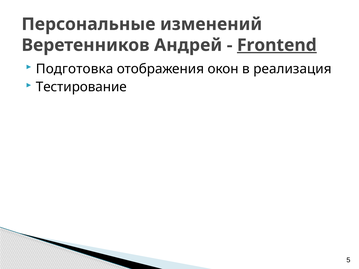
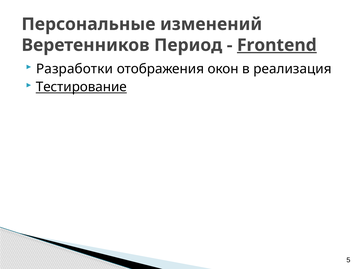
Андрей: Андрей -> Период (188, 45)
Подготовка: Подготовка -> Разработки (75, 69)
Тестирование underline: none -> present (81, 87)
